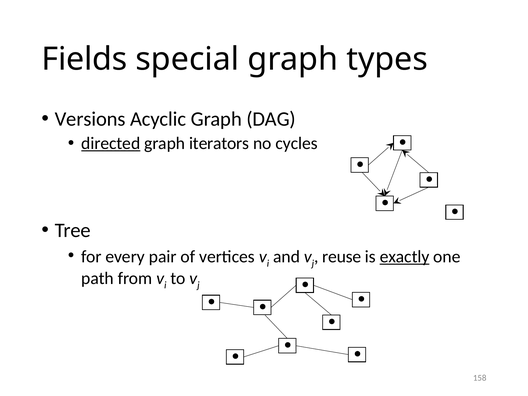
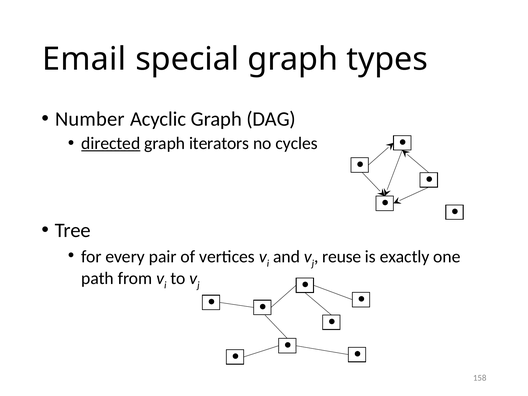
Fields: Fields -> Email (84, 59)
Versions: Versions -> Number (90, 119)
exactly underline: present -> none (405, 257)
